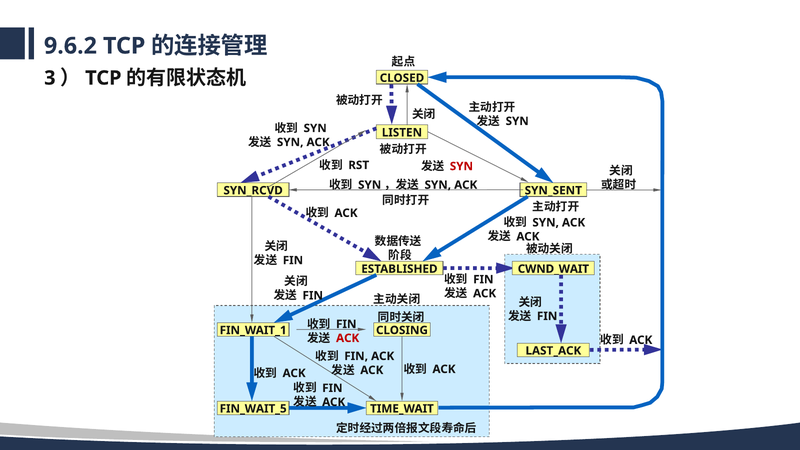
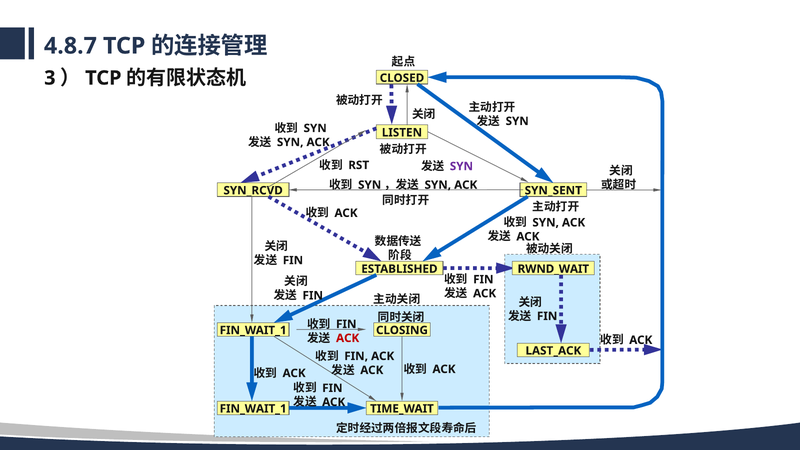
9.6.2: 9.6.2 -> 4.8.7 (70, 46)
SYN colour: red -> purple (461, 166)
CWND_WAIT: CWND_WAIT -> RWND_WAIT (553, 269)
FIN_WAIT_5: FIN_WAIT_5 -> FIN_WAIT_1 (253, 409)
